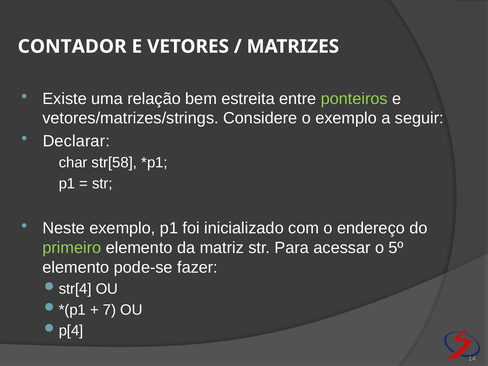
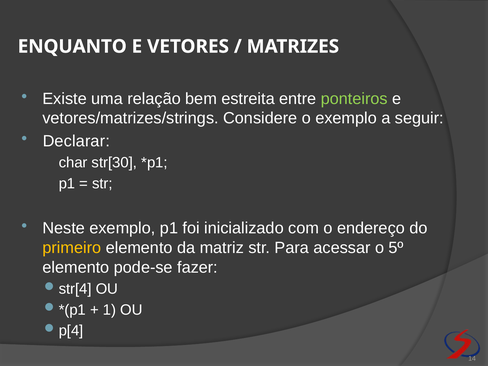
CONTADOR: CONTADOR -> ENQUANTO (72, 46)
str[58: str[58 -> str[30 (114, 163)
primeiro colour: light green -> yellow (72, 248)
7: 7 -> 1 (109, 310)
